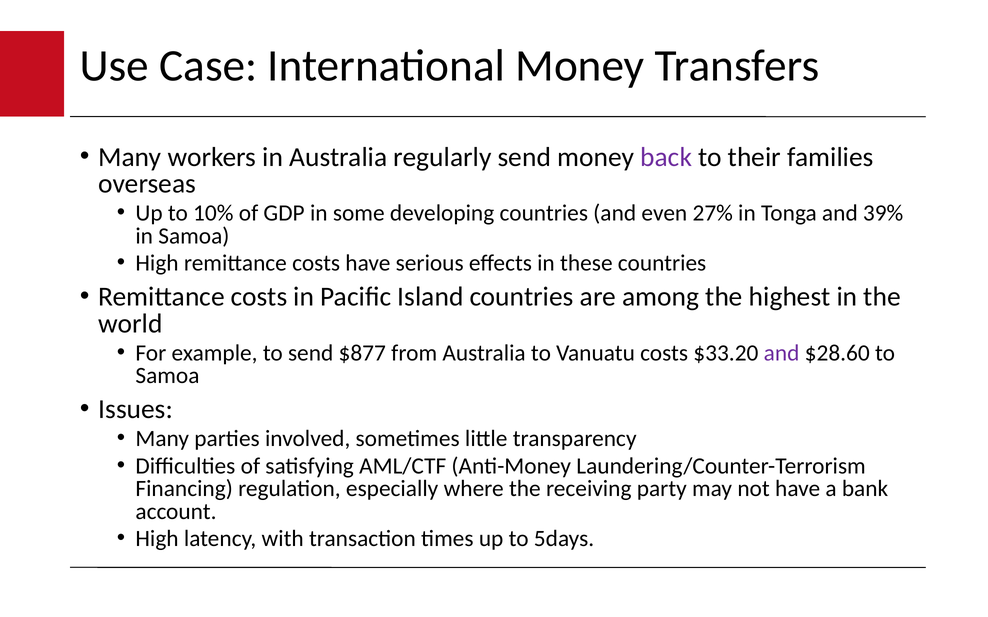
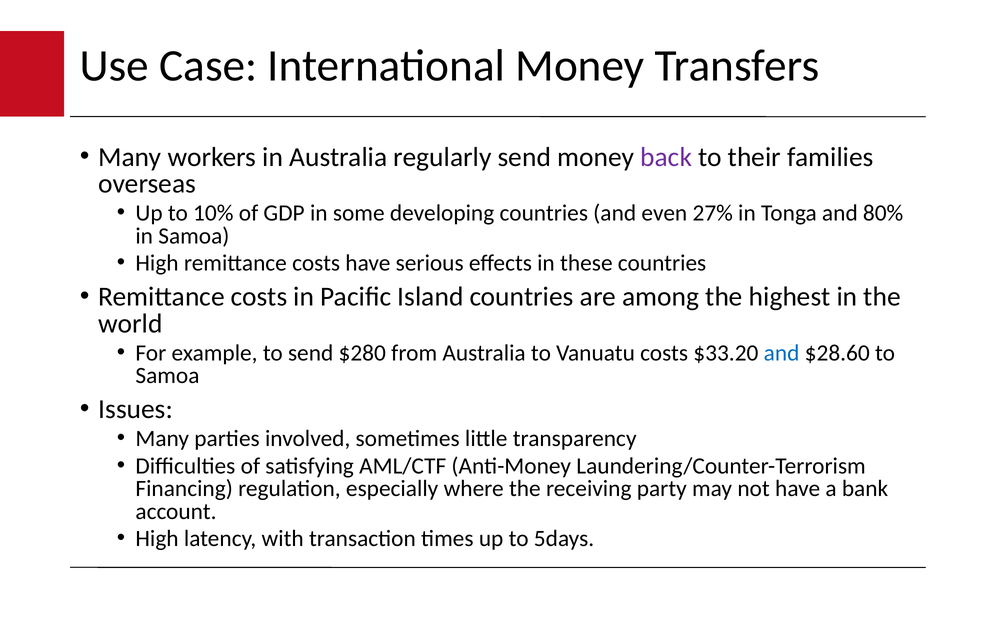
39%: 39% -> 80% (883, 213)
$877: $877 -> $280 (362, 353)
and colour: purple -> blue (782, 353)
